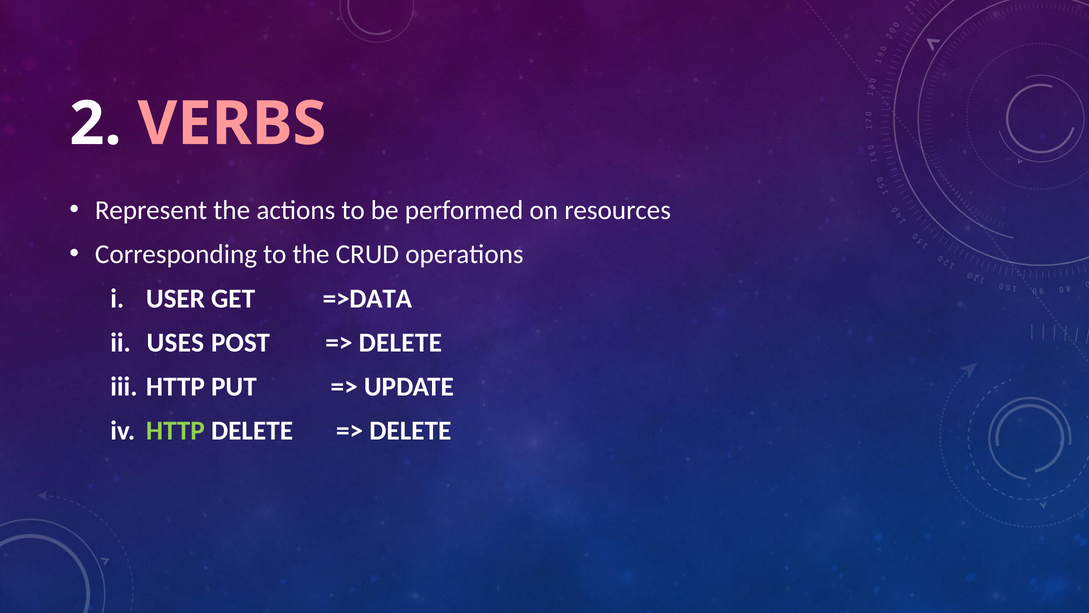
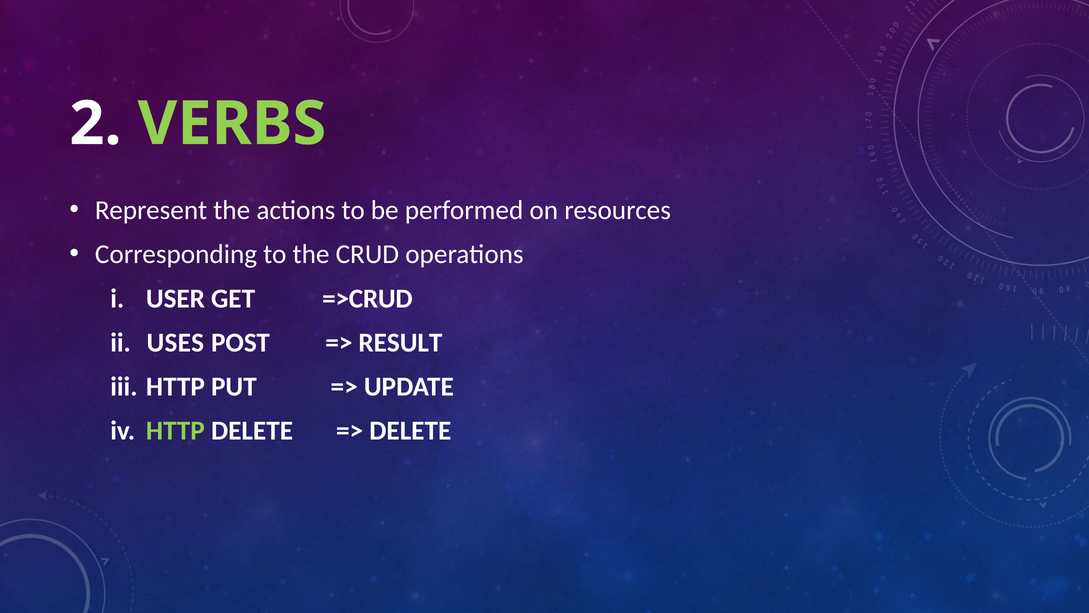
VERBS colour: pink -> light green (232, 124)
=>DATA: =>DATA -> =>CRUD (367, 298)
DELETE: DELETE -> RESULT (400, 342)
